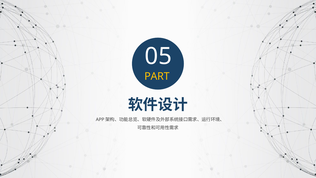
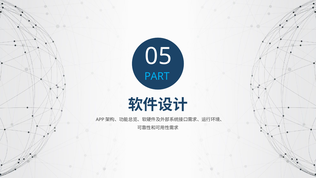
PART colour: yellow -> light blue (157, 76)
